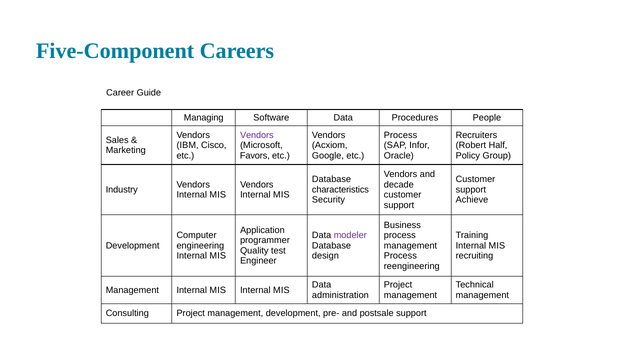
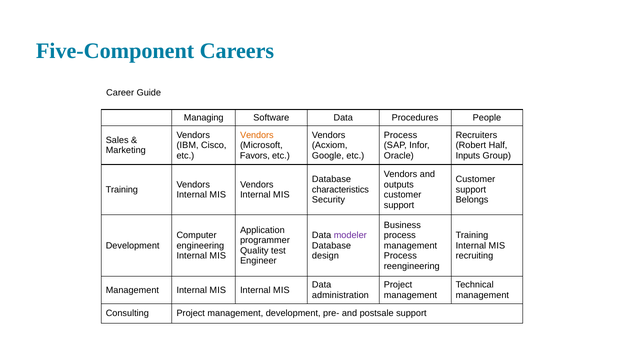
Vendors colour: purple -> orange (257, 135)
Policy: Policy -> Inputs (468, 155)
decade: decade -> outputs (399, 184)
Industry: Industry -> Training (122, 189)
Achieve: Achieve -> Belongs (472, 200)
